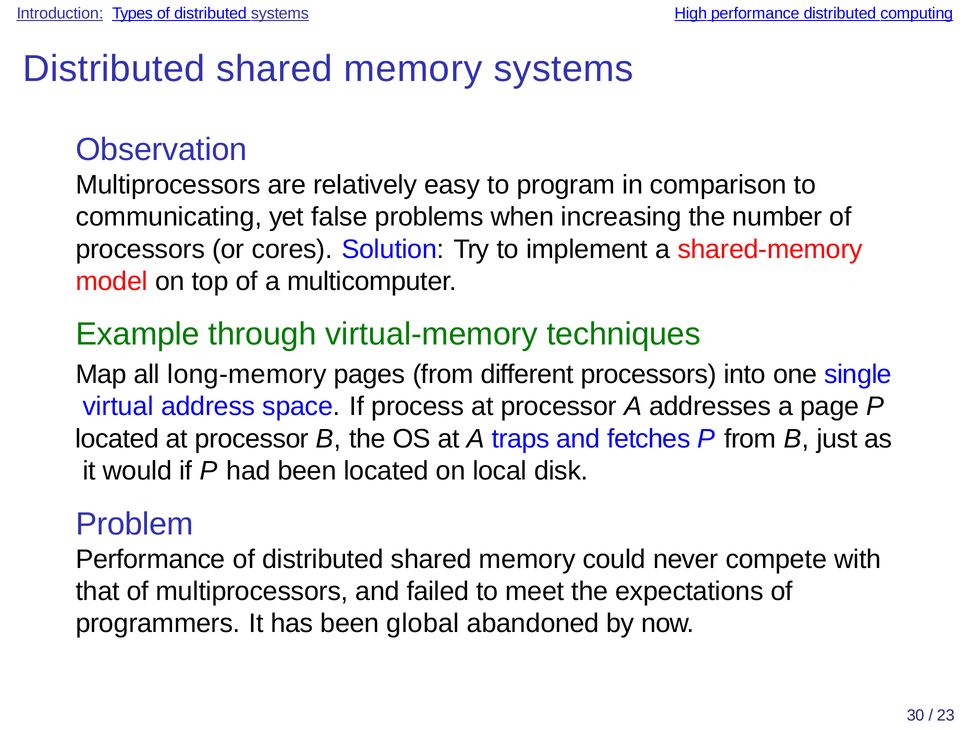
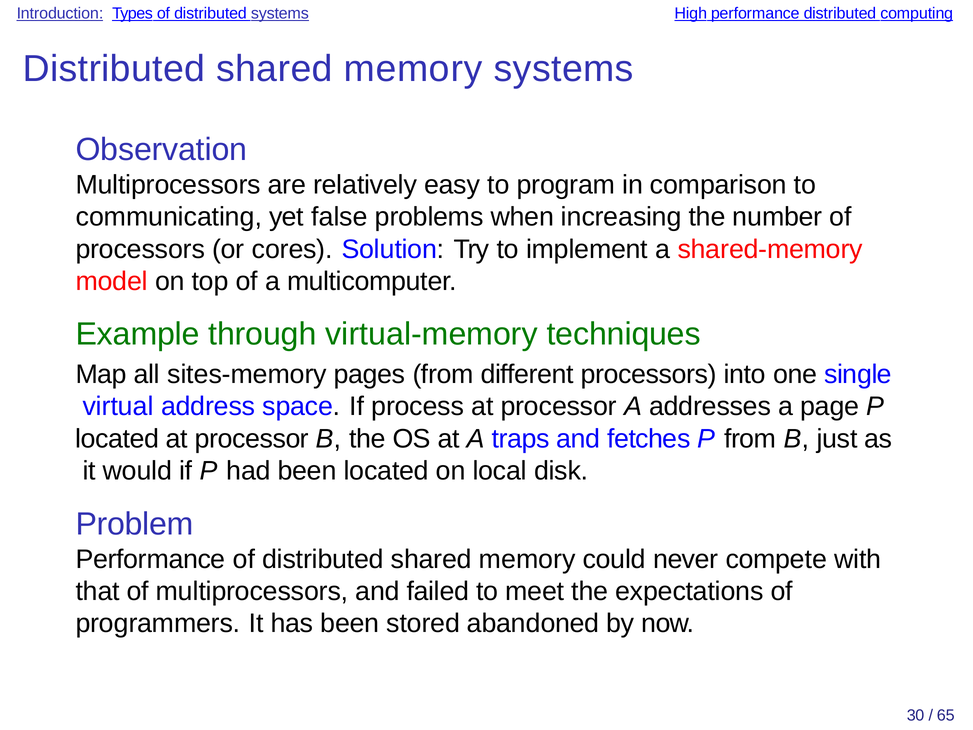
long-memory: long-memory -> sites-memory (247, 375)
global: global -> stored (423, 624)
23: 23 -> 65 (946, 716)
